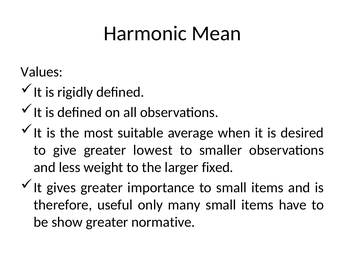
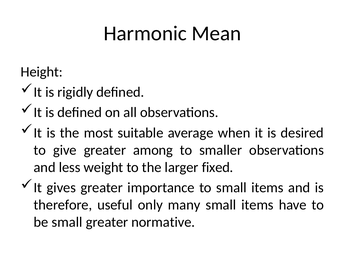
Values: Values -> Height (42, 72)
lowest: lowest -> among (153, 150)
be show: show -> small (67, 222)
